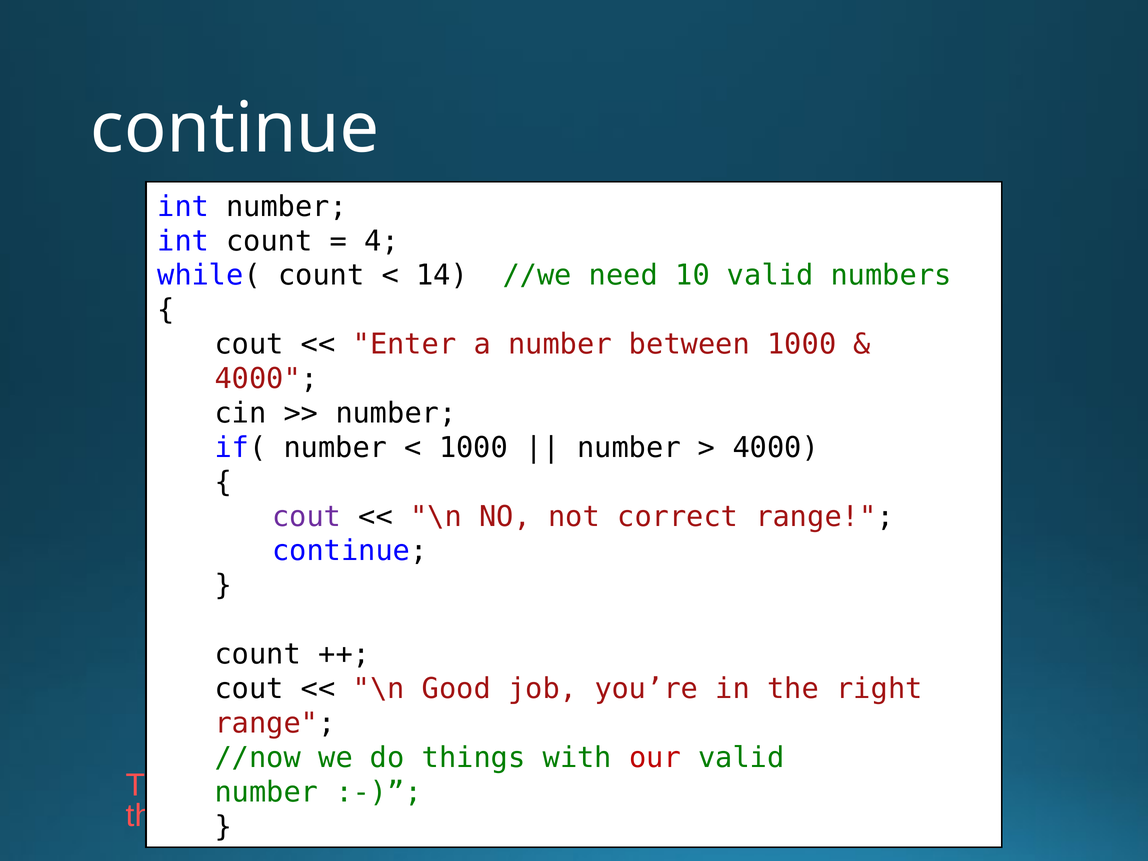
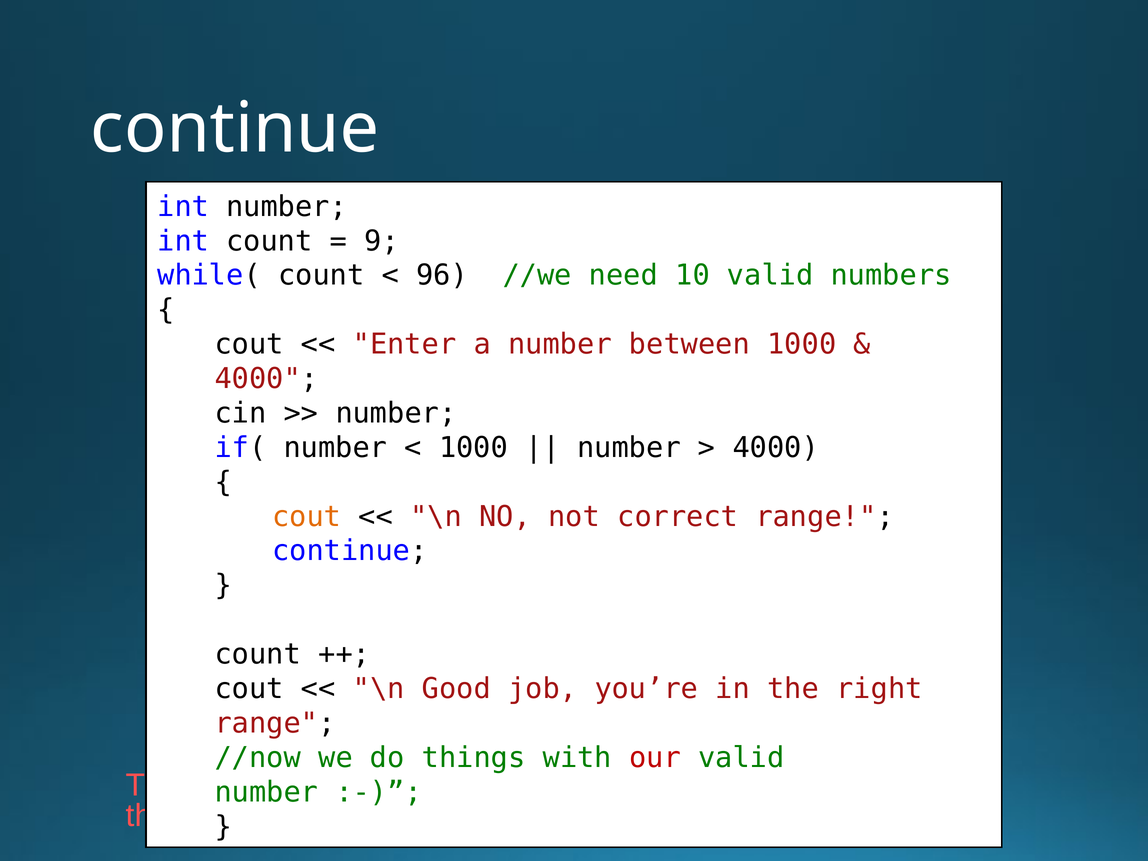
4: 4 -> 9 (382, 241)
14: 14 -> 96 (442, 275)
cout colour: purple -> orange (307, 517)
